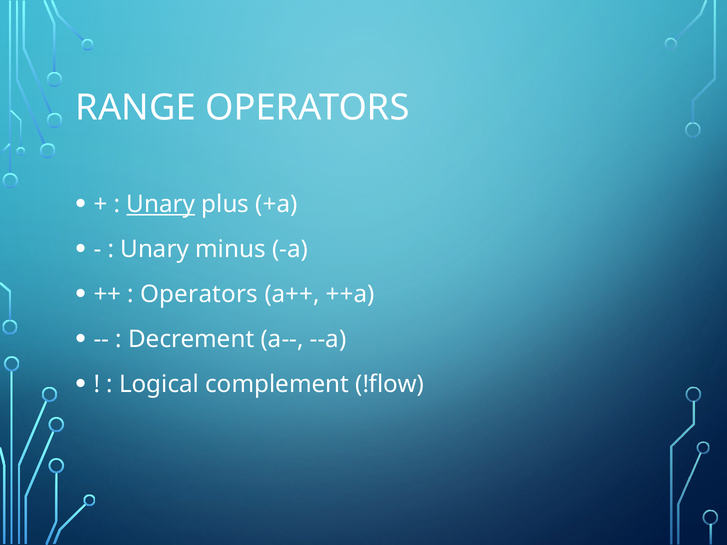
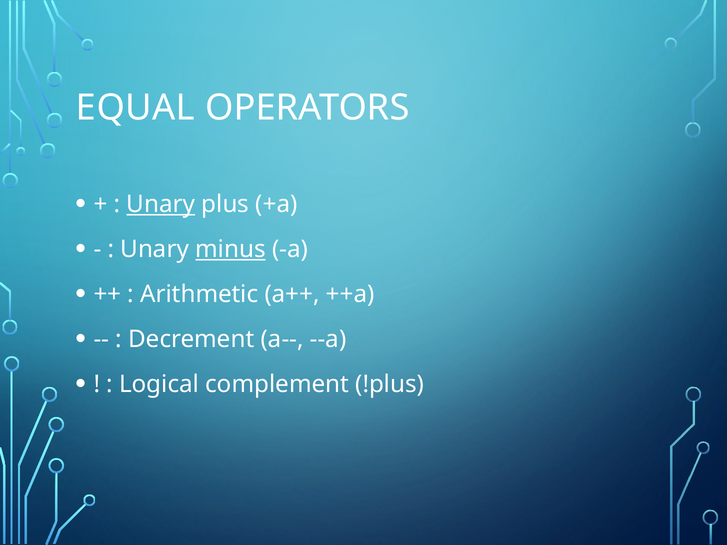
RANGE: RANGE -> EQUAL (135, 108)
minus underline: none -> present (231, 250)
Operators: Operators -> Arithmetic (199, 295)
!flow: !flow -> !plus (390, 385)
